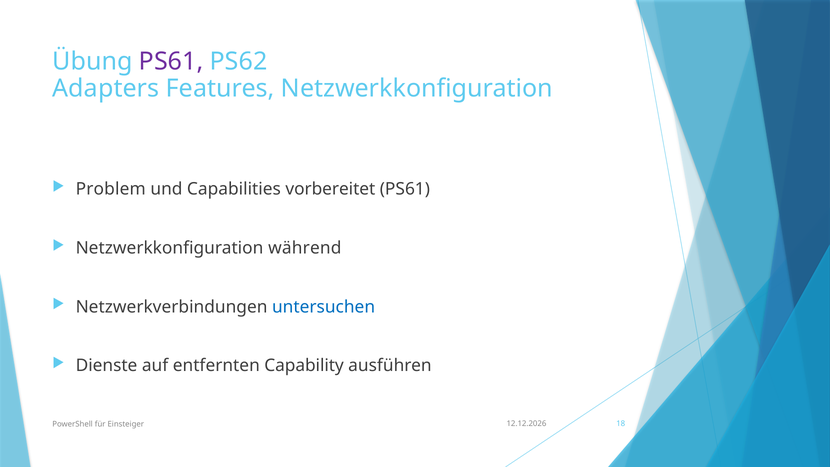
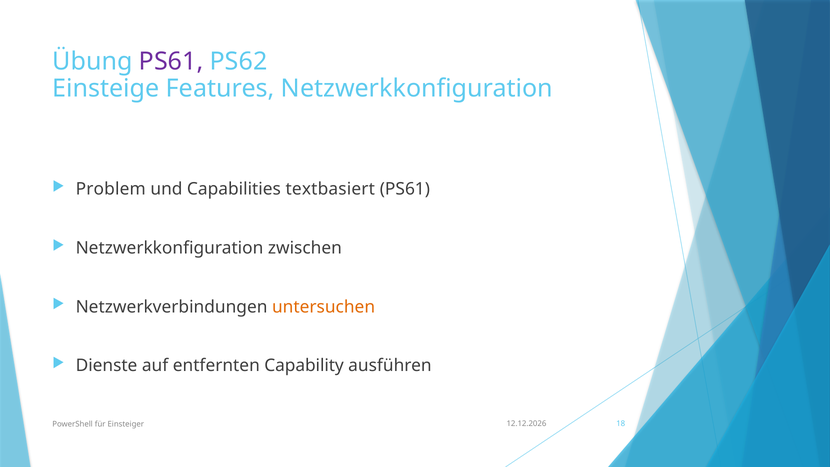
Adapters: Adapters -> Einsteige (106, 88)
vorbereitet: vorbereitet -> textbasiert (330, 189)
während: während -> zwischen (305, 248)
untersuchen colour: blue -> orange (324, 307)
